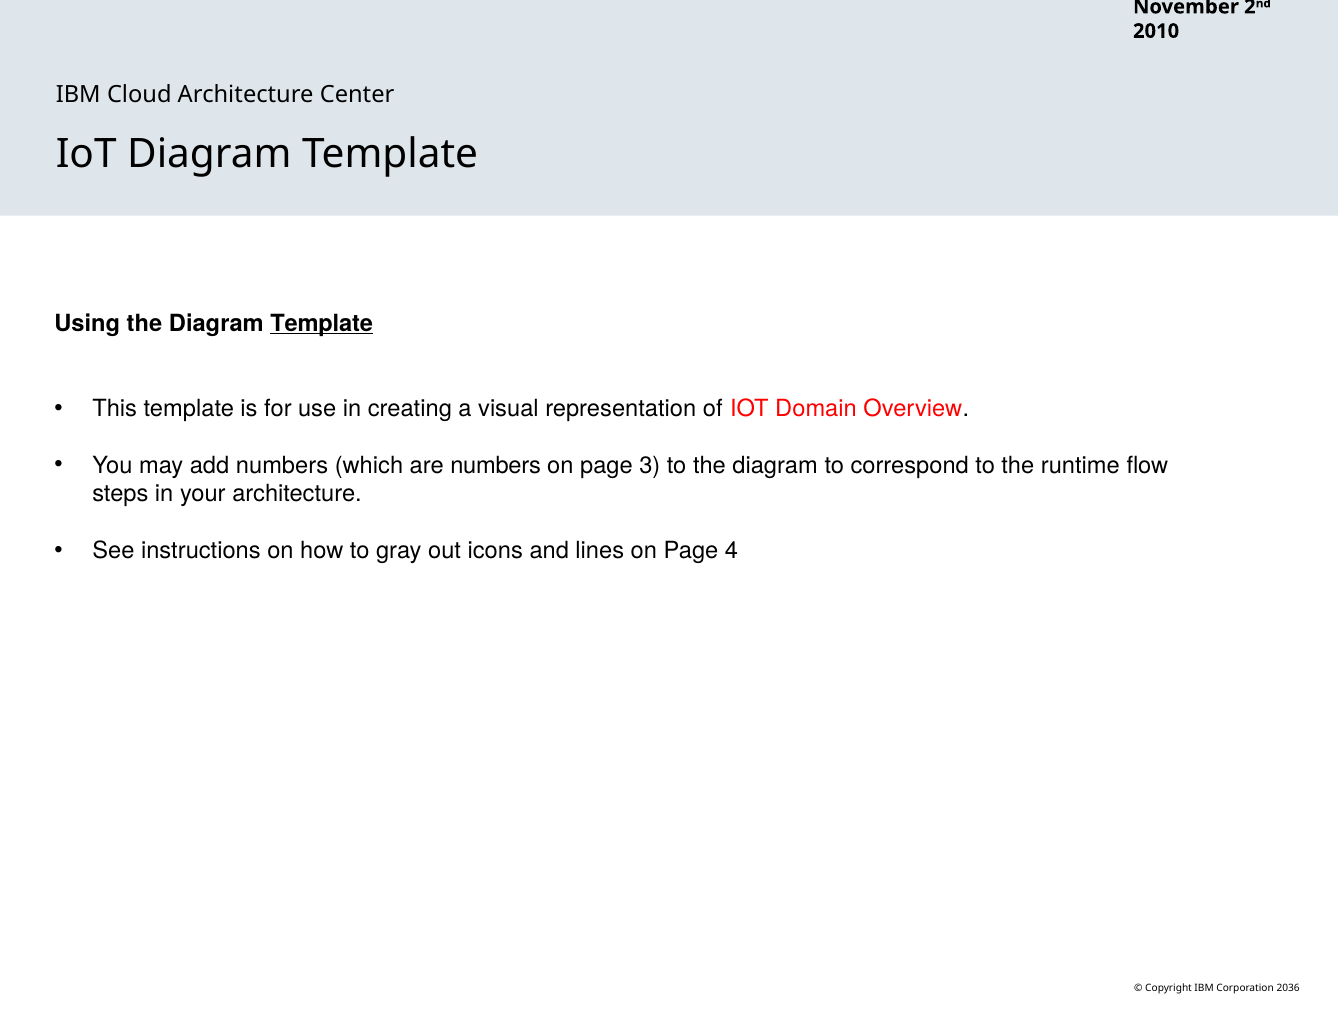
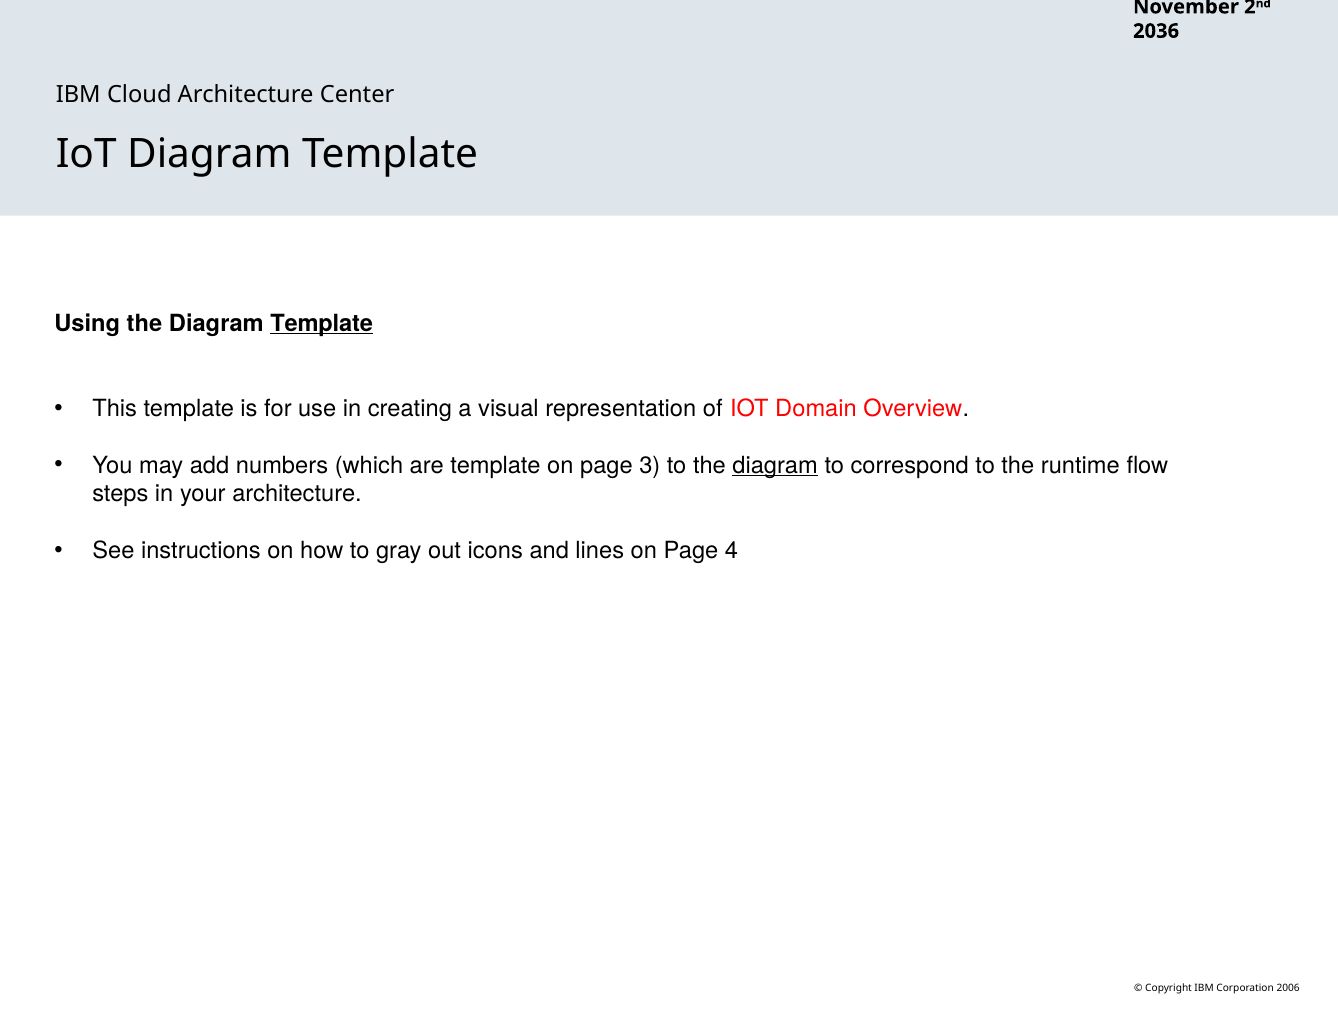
2010: 2010 -> 2036 (1156, 31)
are numbers: numbers -> template (495, 465)
diagram underline: none -> present (775, 465)
2036: 2036 -> 2006 (1288, 988)
